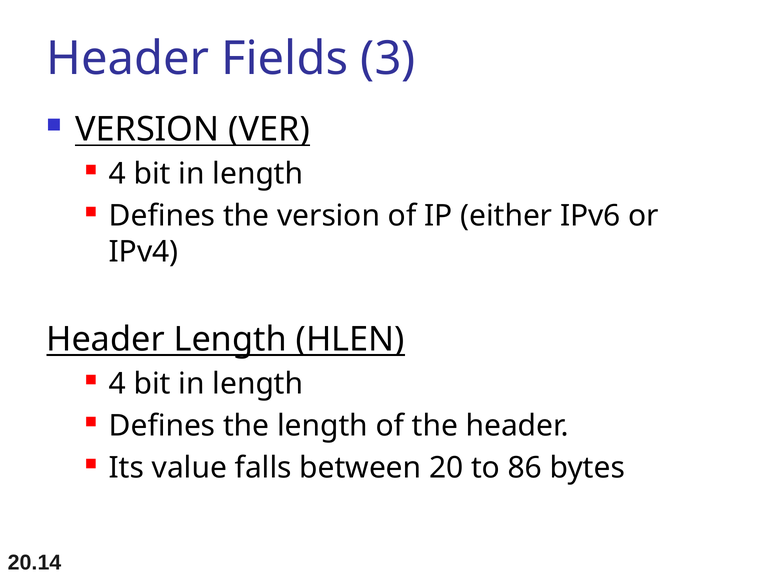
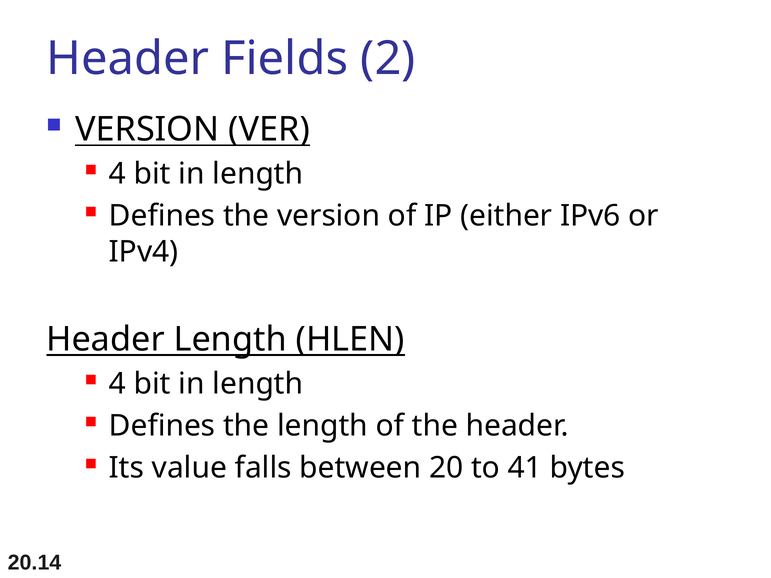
3: 3 -> 2 (388, 59)
86: 86 -> 41 (525, 468)
